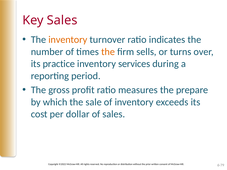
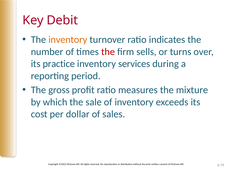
Key Sales: Sales -> Debit (62, 20)
the colour: orange -> red (108, 52)
prepare: prepare -> mixture (192, 90)
